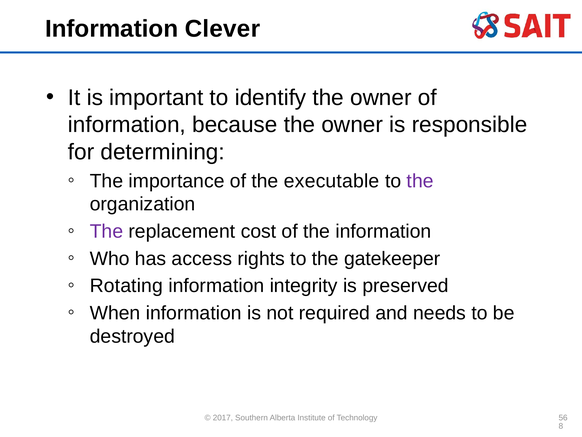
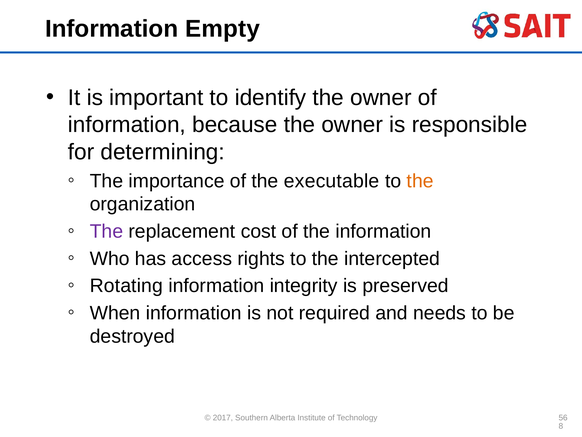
Clever: Clever -> Empty (223, 29)
the colour: purple -> orange (420, 181)
gatekeeper: gatekeeper -> intercepted (392, 258)
